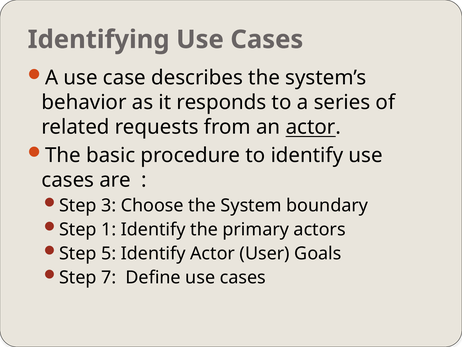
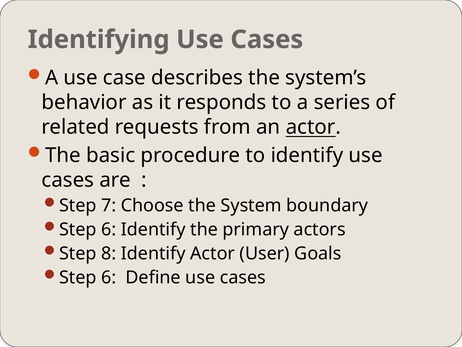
3: 3 -> 7 (109, 205)
1: 1 -> 6 (109, 229)
5: 5 -> 8 (109, 253)
7: 7 -> 6 (109, 277)
